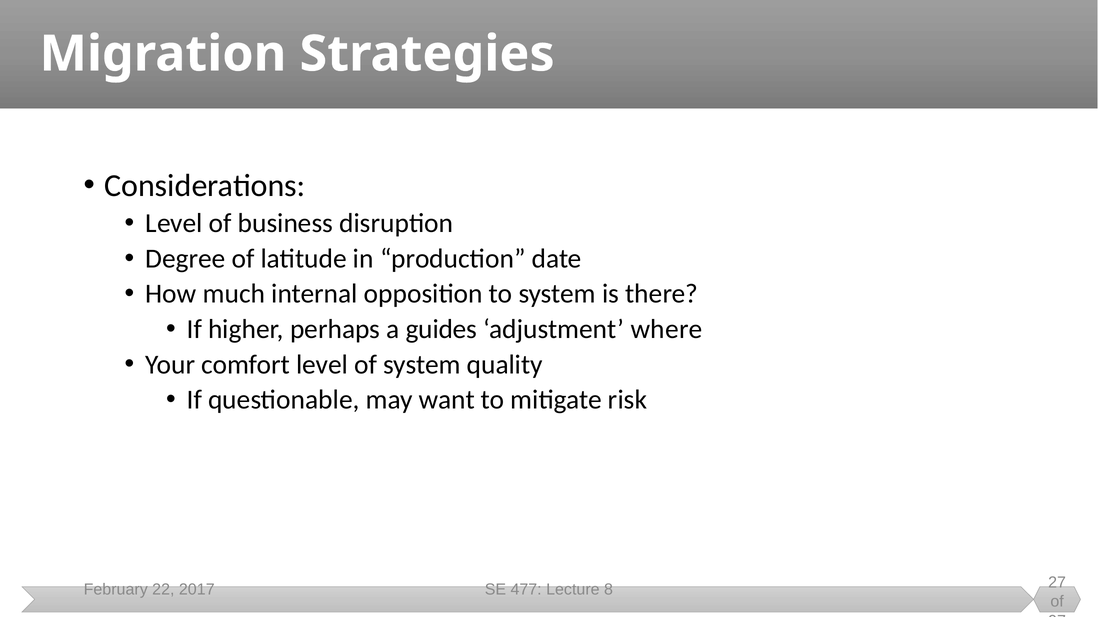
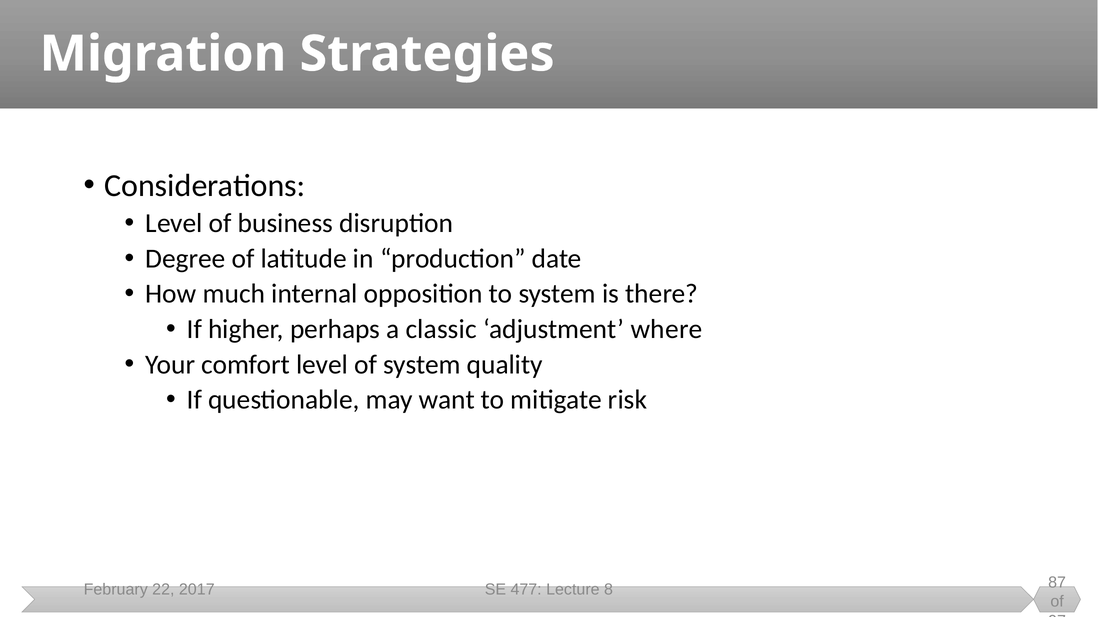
guides: guides -> classic (441, 330)
27: 27 -> 87 (1057, 583)
